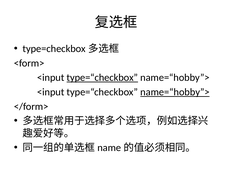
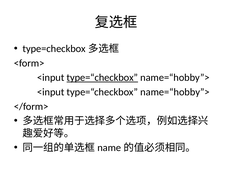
name=“hobby”> underline: present -> none (175, 92)
